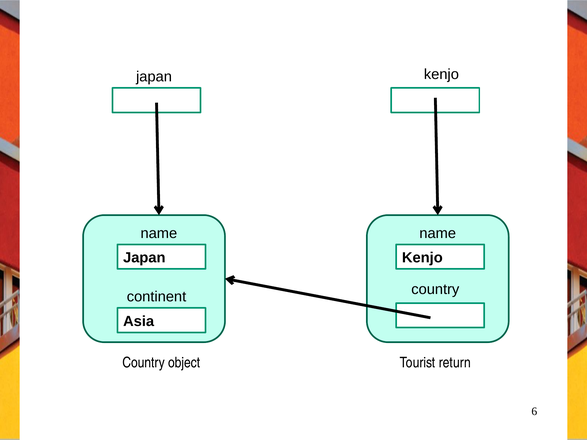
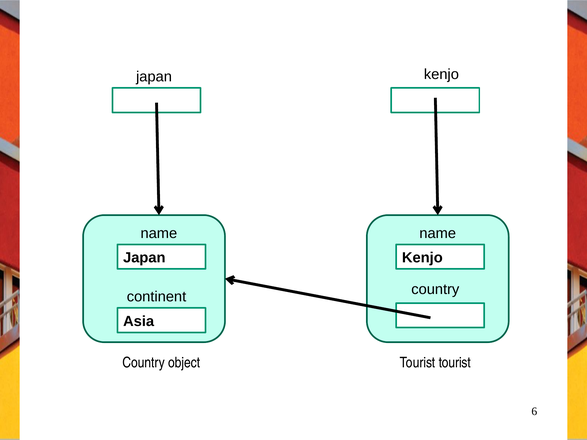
Tourist return: return -> tourist (455, 363)
